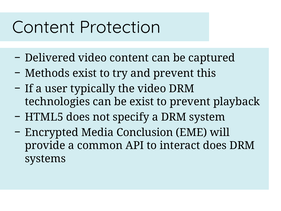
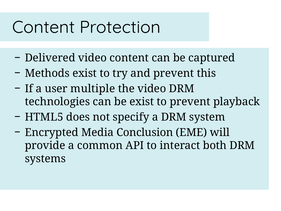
typically: typically -> multiple (93, 89)
interact does: does -> both (215, 145)
